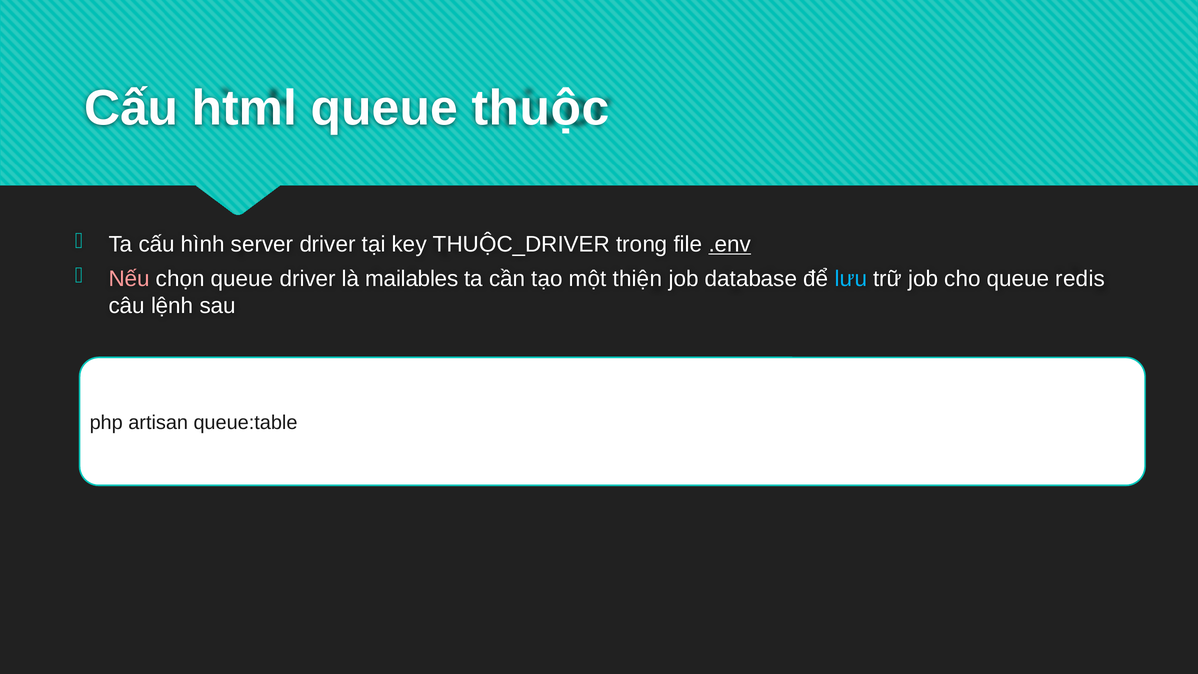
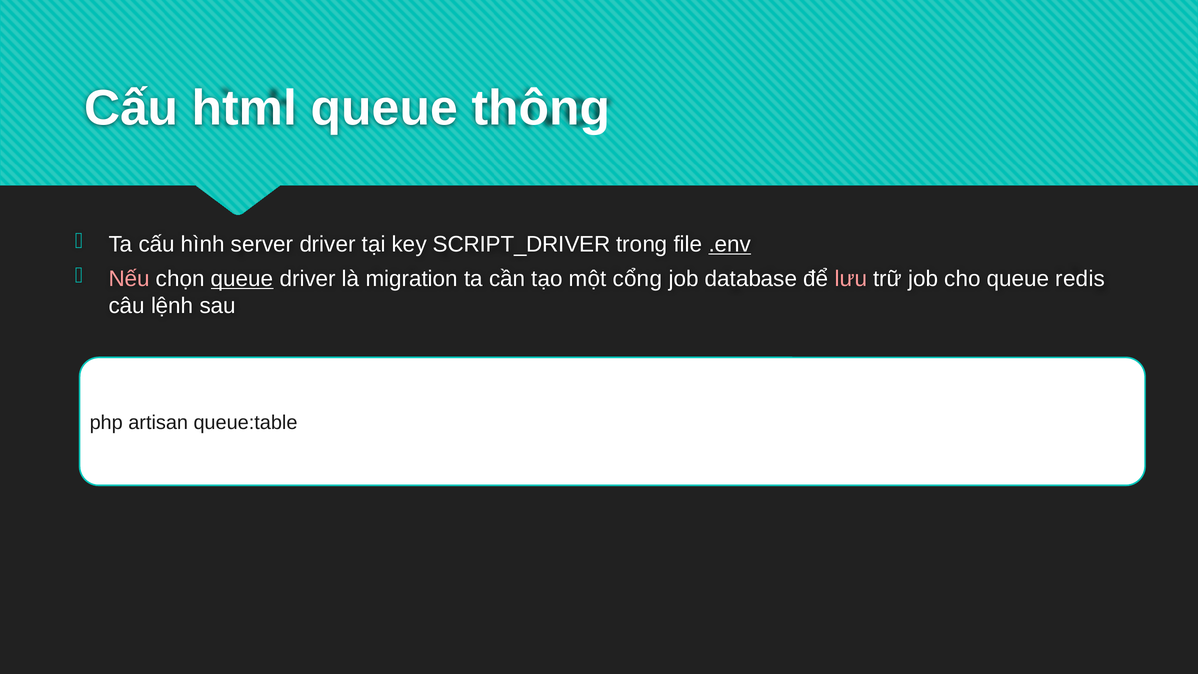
thuộc: thuộc -> thông (541, 108)
THUỘC_DRIVER: THUỘC_DRIVER -> SCRIPT_DRIVER (522, 244)
queue underline: none -> present (242, 279)
mailables: mailables -> migration (412, 279)
thiện: thiện -> cổng (637, 279)
lưu colour: light blue -> pink (851, 279)
